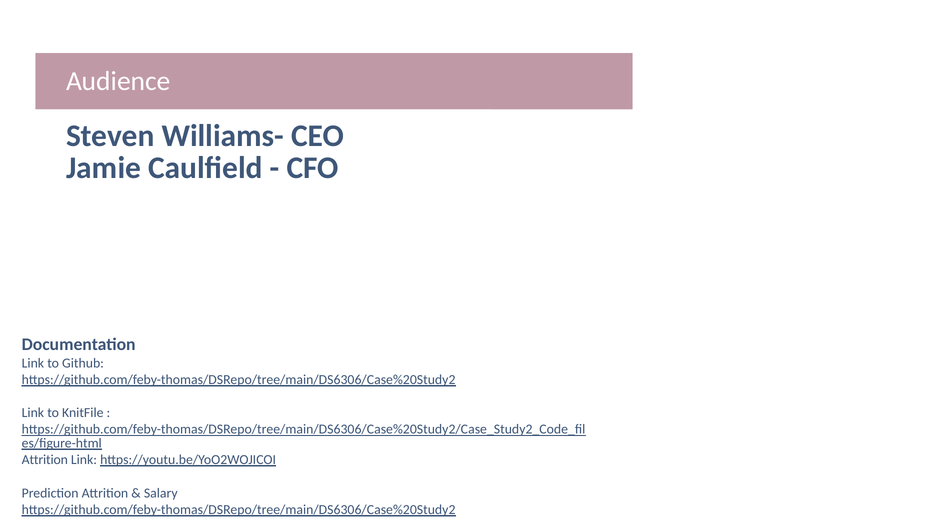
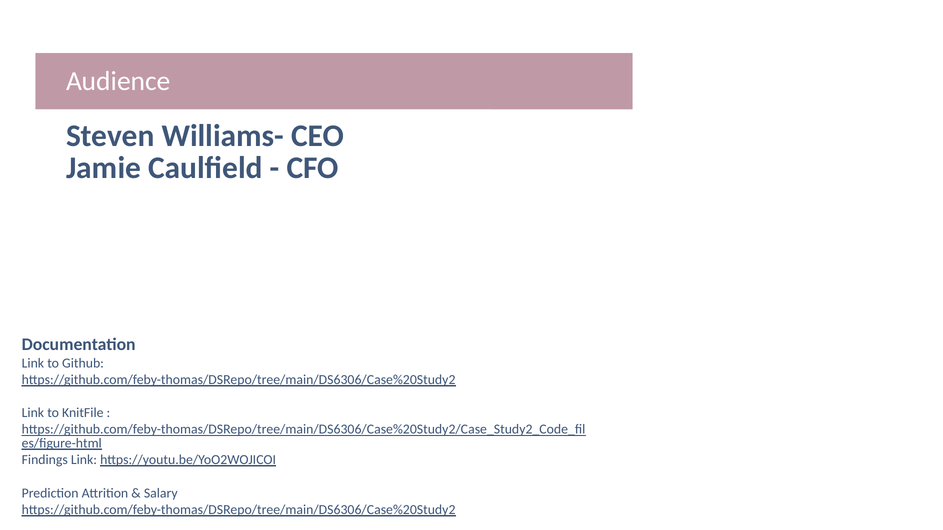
Attrition: Attrition -> Findings (45, 460)
